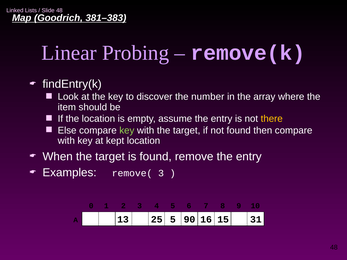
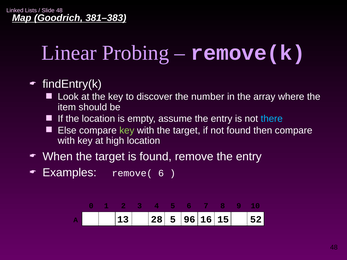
there colour: yellow -> light blue (272, 119)
kept: kept -> high (115, 141)
remove( 3: 3 -> 6 (161, 173)
25: 25 -> 28 (157, 220)
90: 90 -> 96 (189, 220)
31: 31 -> 52 (256, 220)
